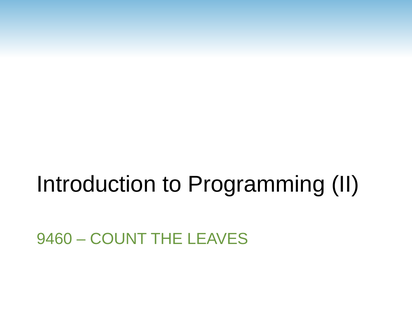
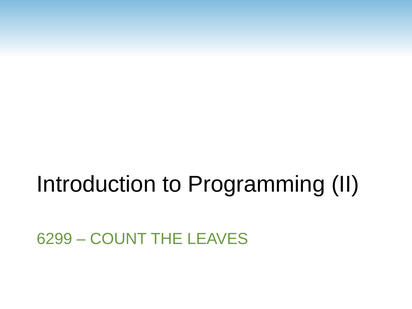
9460: 9460 -> 6299 (54, 239)
